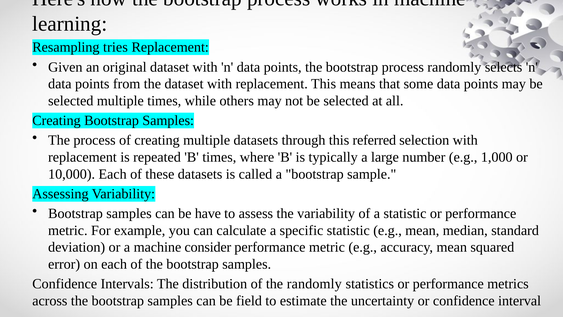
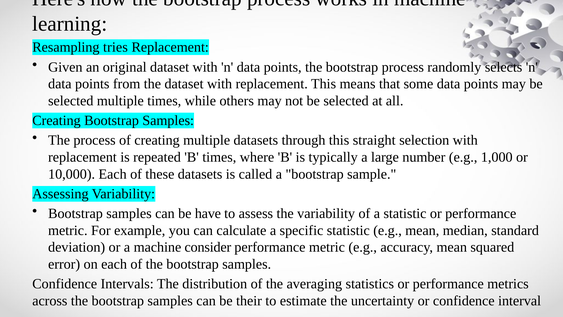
referred: referred -> straight (374, 140)
the randomly: randomly -> averaging (314, 284)
field: field -> their (249, 301)
